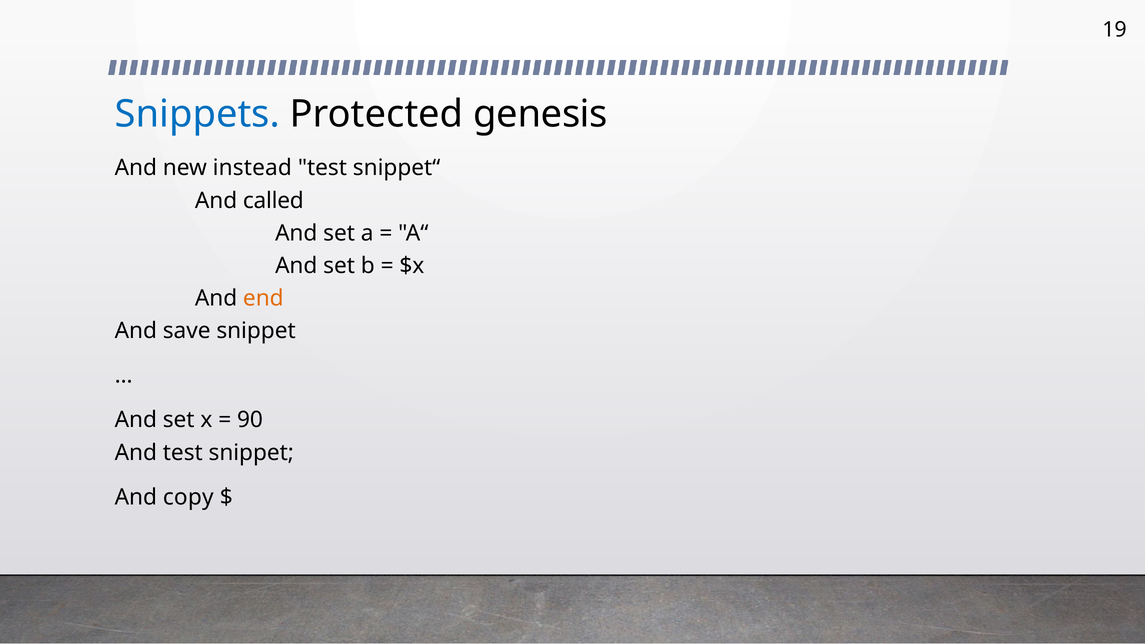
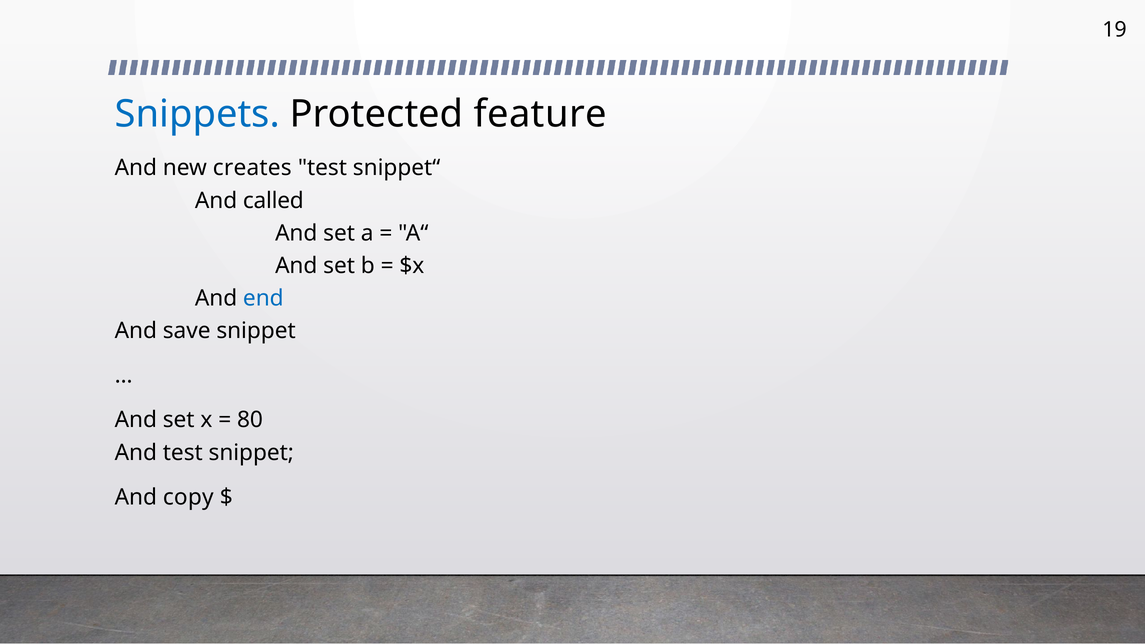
genesis: genesis -> feature (540, 114)
instead: instead -> creates (252, 168)
end colour: orange -> blue (263, 298)
90: 90 -> 80 (250, 420)
